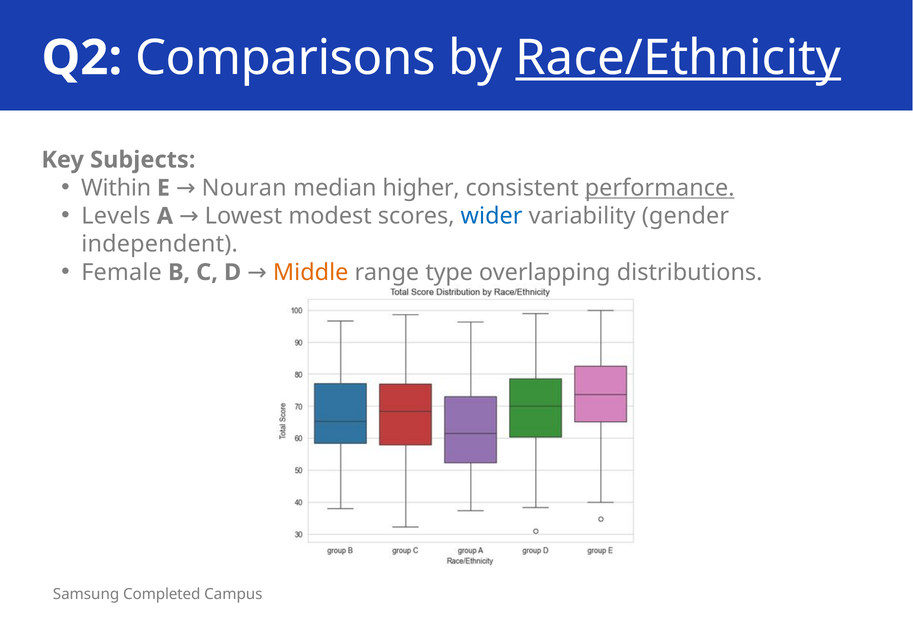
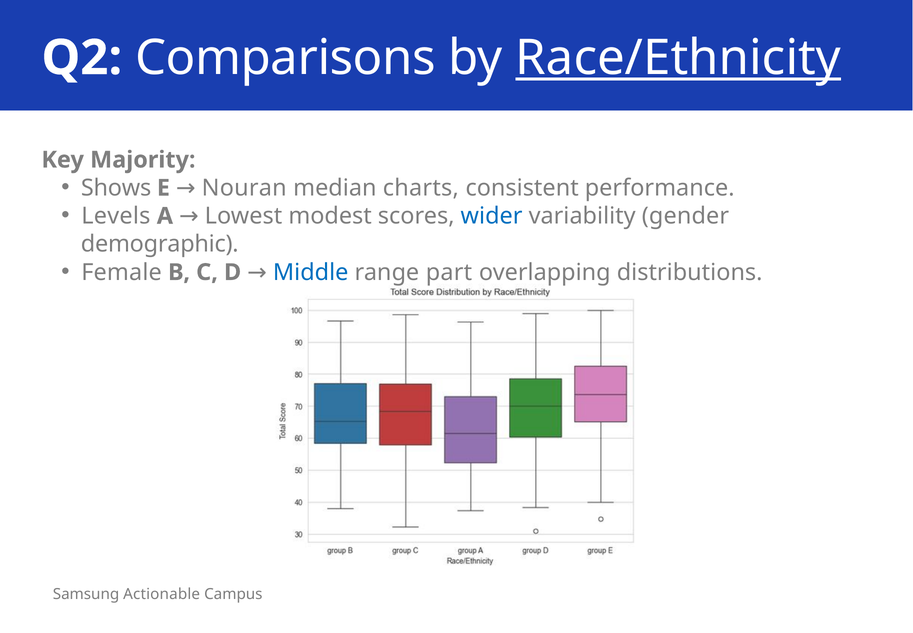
Subjects: Subjects -> Majority (143, 160)
Within: Within -> Shows (116, 188)
higher: higher -> charts (421, 188)
performance underline: present -> none (660, 188)
independent: independent -> demographic (160, 244)
Middle colour: orange -> blue (311, 272)
type: type -> part (449, 272)
Completed: Completed -> Actionable (162, 594)
